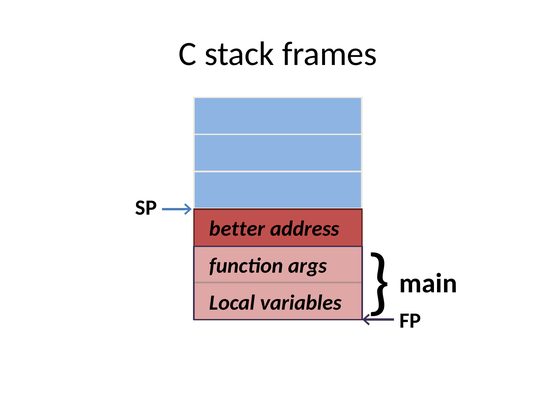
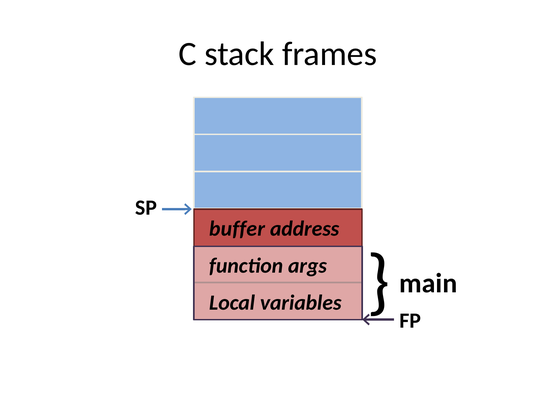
better: better -> buffer (237, 229)
